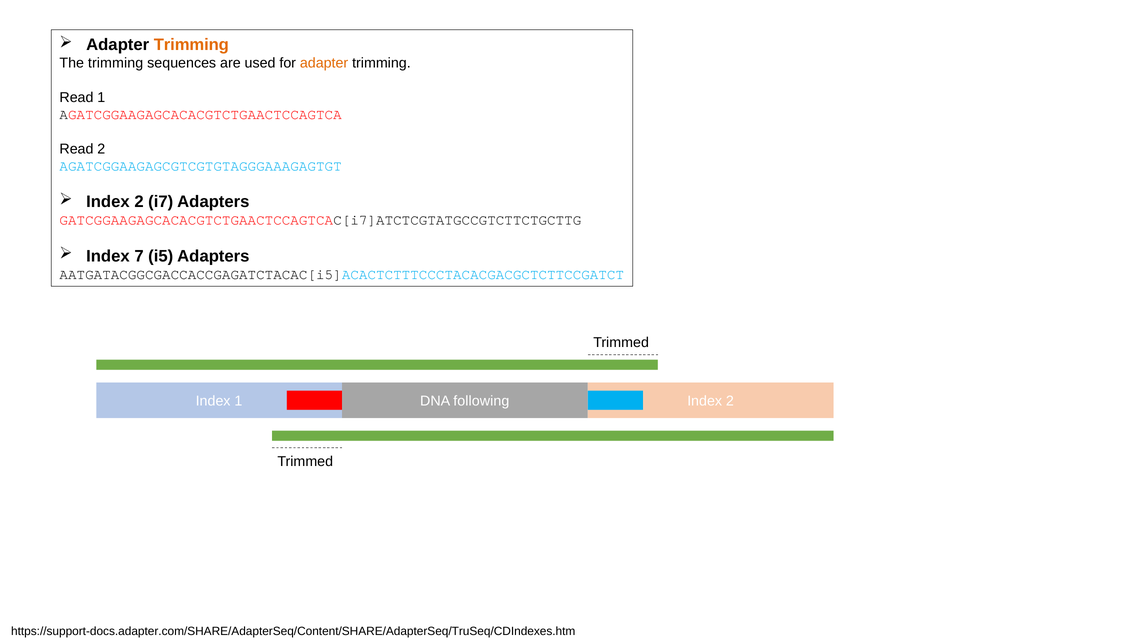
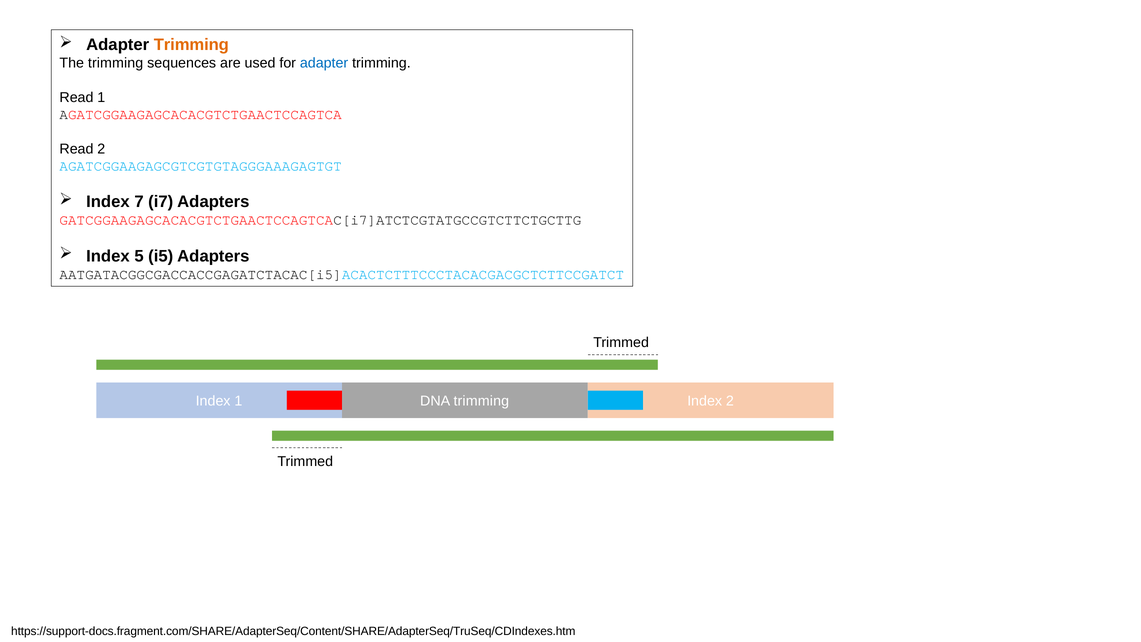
adapter colour: orange -> blue (324, 63)
2: 2 -> 7 (139, 202)
7: 7 -> 5 (139, 256)
DNA following: following -> trimming (481, 401)
https://support-docs.adapter.com/SHARE/AdapterSeq/Content/SHARE/AdapterSeq/TruSeq/CDIndexes.htm: https://support-docs.adapter.com/SHARE/AdapterSeq/Content/SHARE/AdapterSeq/TruSeq/CDIndexes.htm -> https://support-docs.fragment.com/SHARE/AdapterSeq/Content/SHARE/AdapterSeq/TruSeq/CDIndexes.htm (293, 631)
